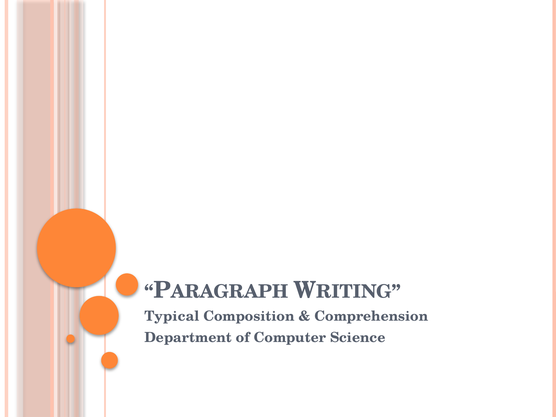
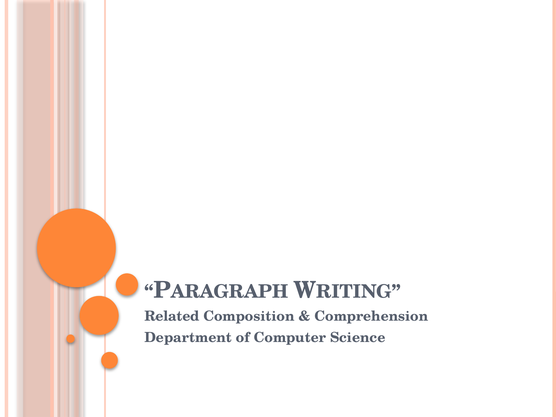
Typical: Typical -> Related (172, 316)
